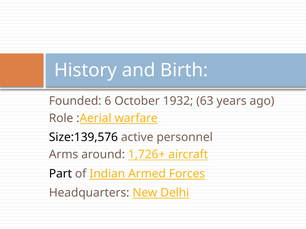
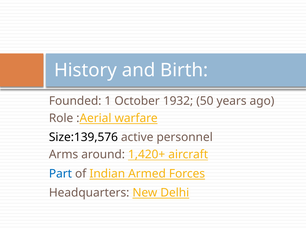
6: 6 -> 1 (108, 101)
63: 63 -> 50 (205, 101)
1,726+: 1,726+ -> 1,420+ (147, 155)
Part colour: black -> blue (60, 174)
